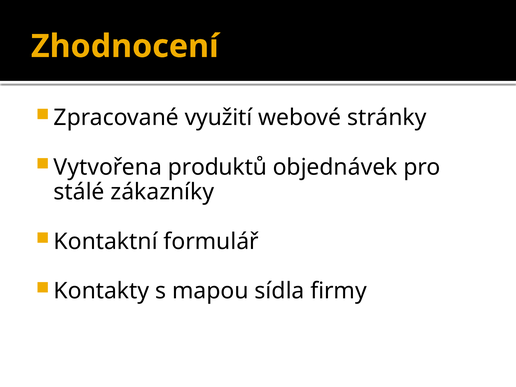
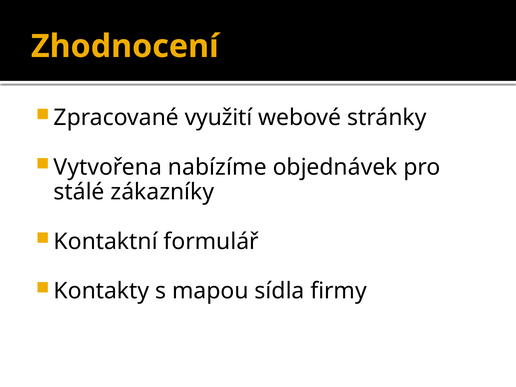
produktů: produktů -> nabízíme (217, 167)
